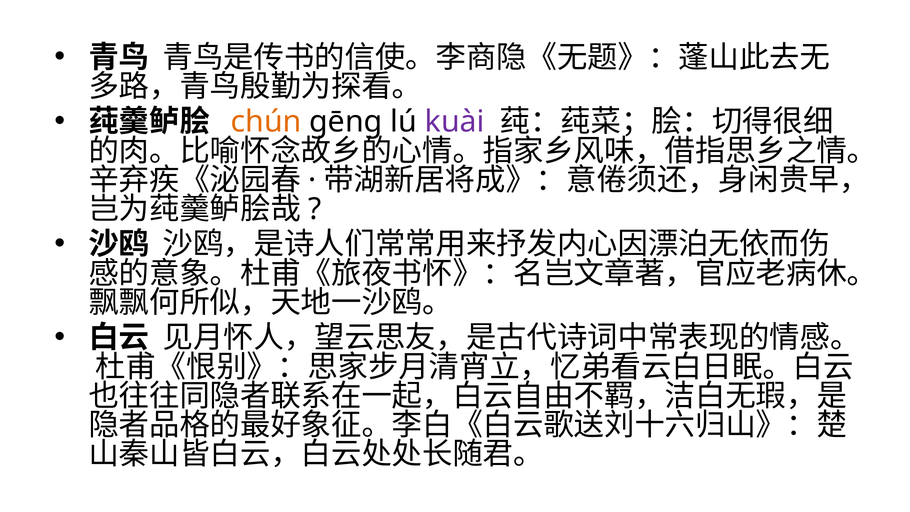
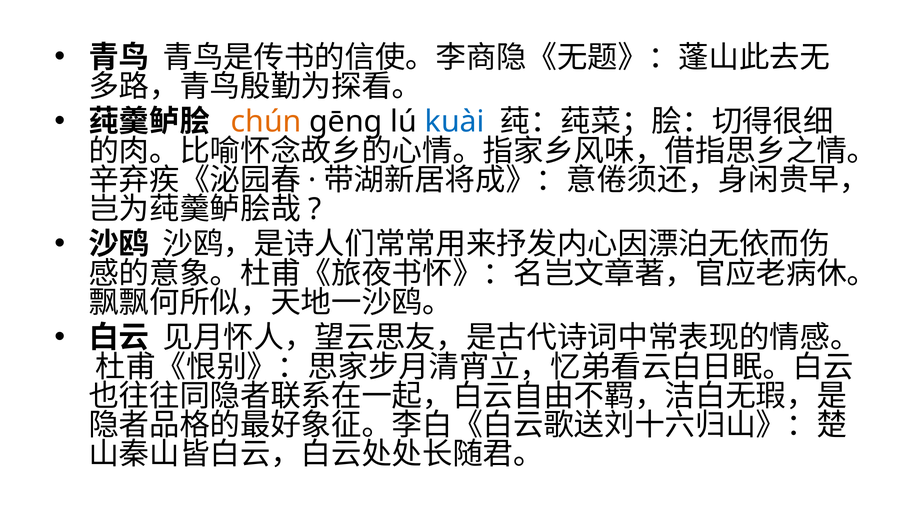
kuài colour: purple -> blue (455, 122)
